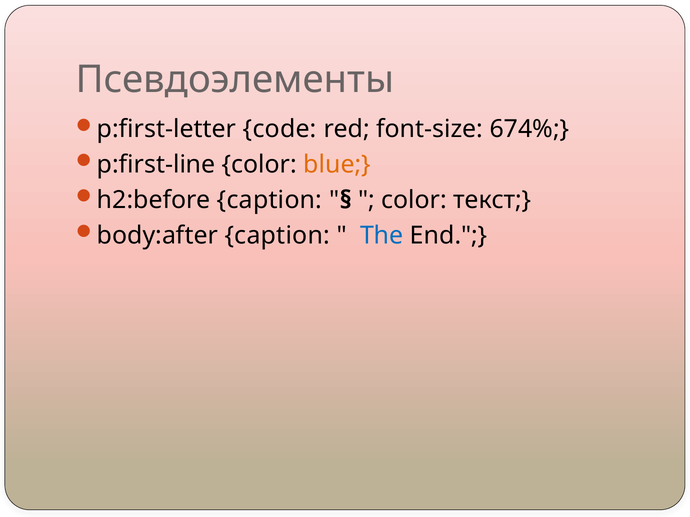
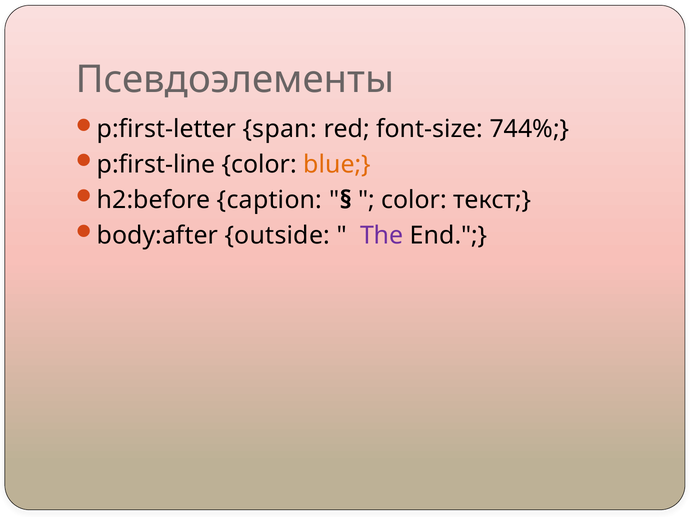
code: code -> span (280, 129)
674%: 674% -> 744% (529, 129)
body:after caption: caption -> outside (277, 236)
The colour: blue -> purple (382, 236)
